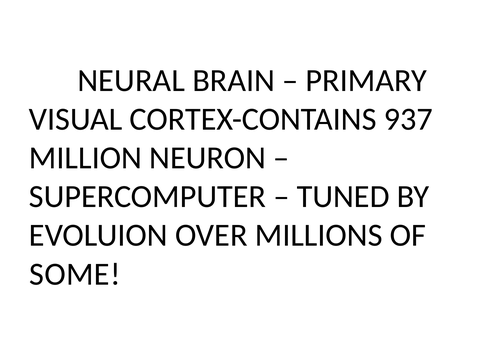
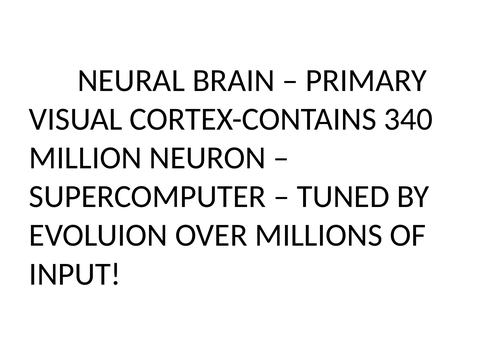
937: 937 -> 340 (408, 119)
SOME: SOME -> INPUT (75, 274)
